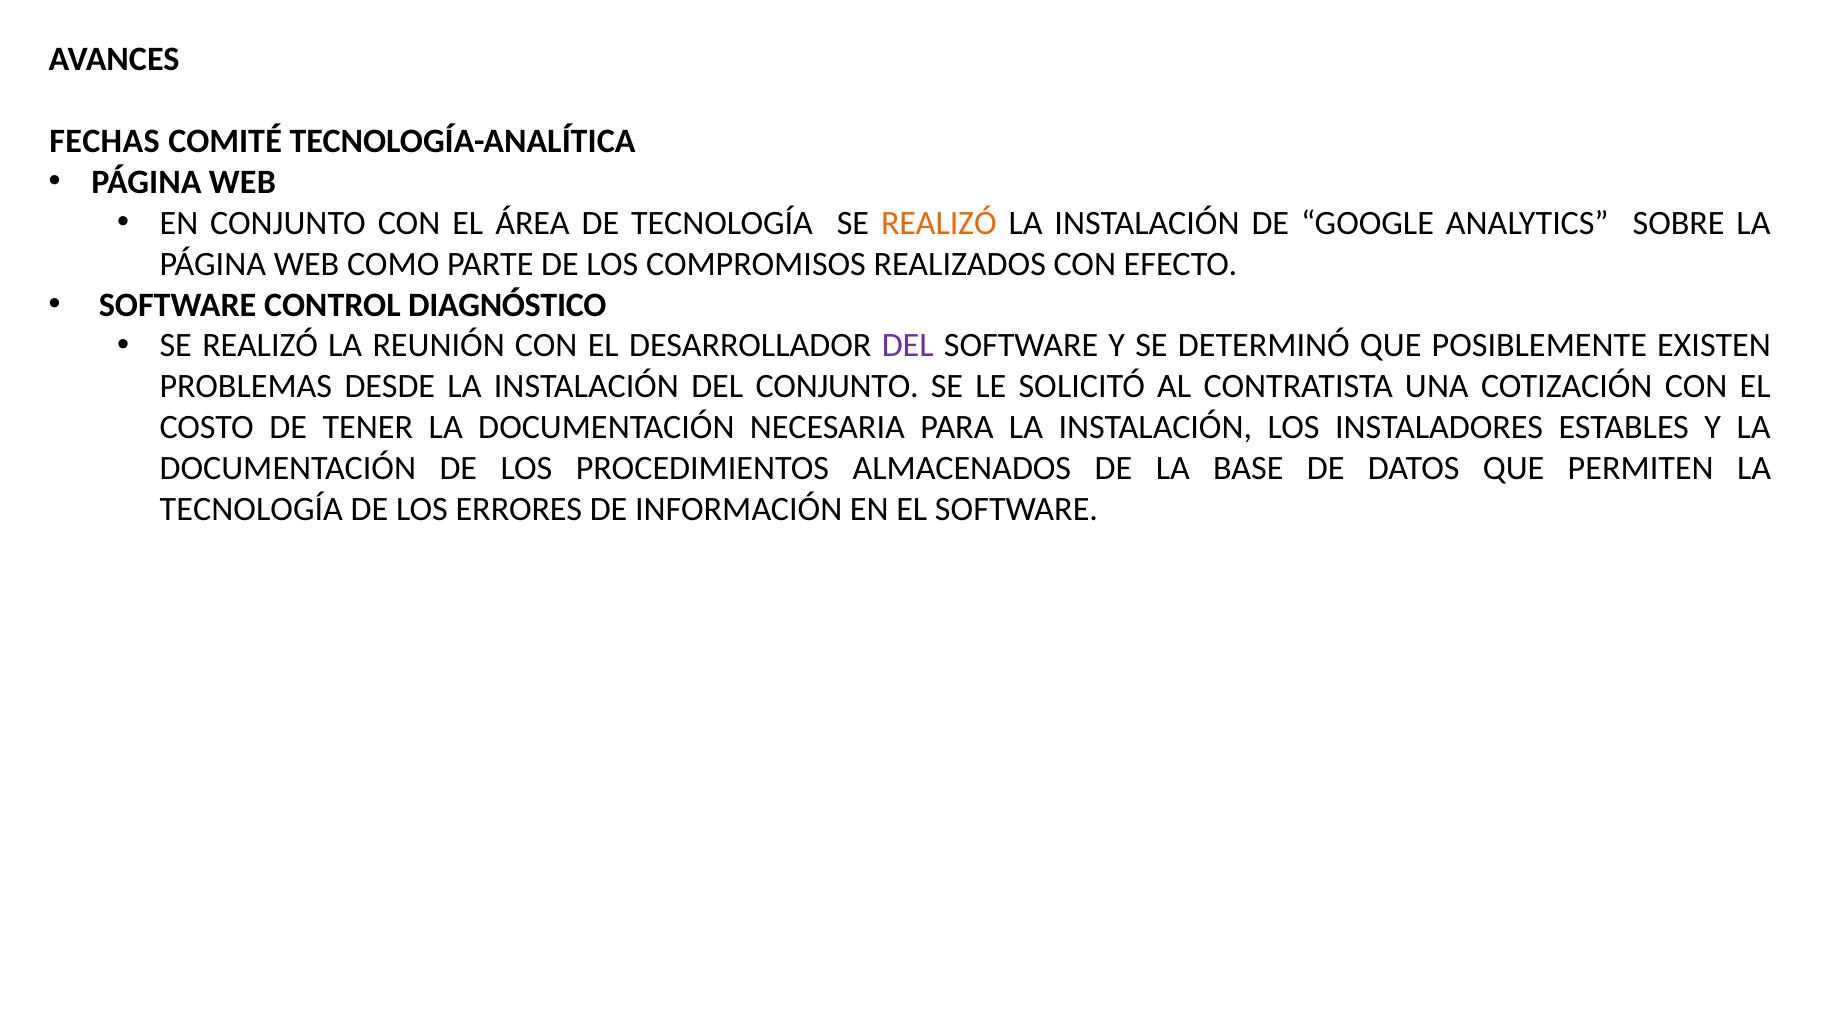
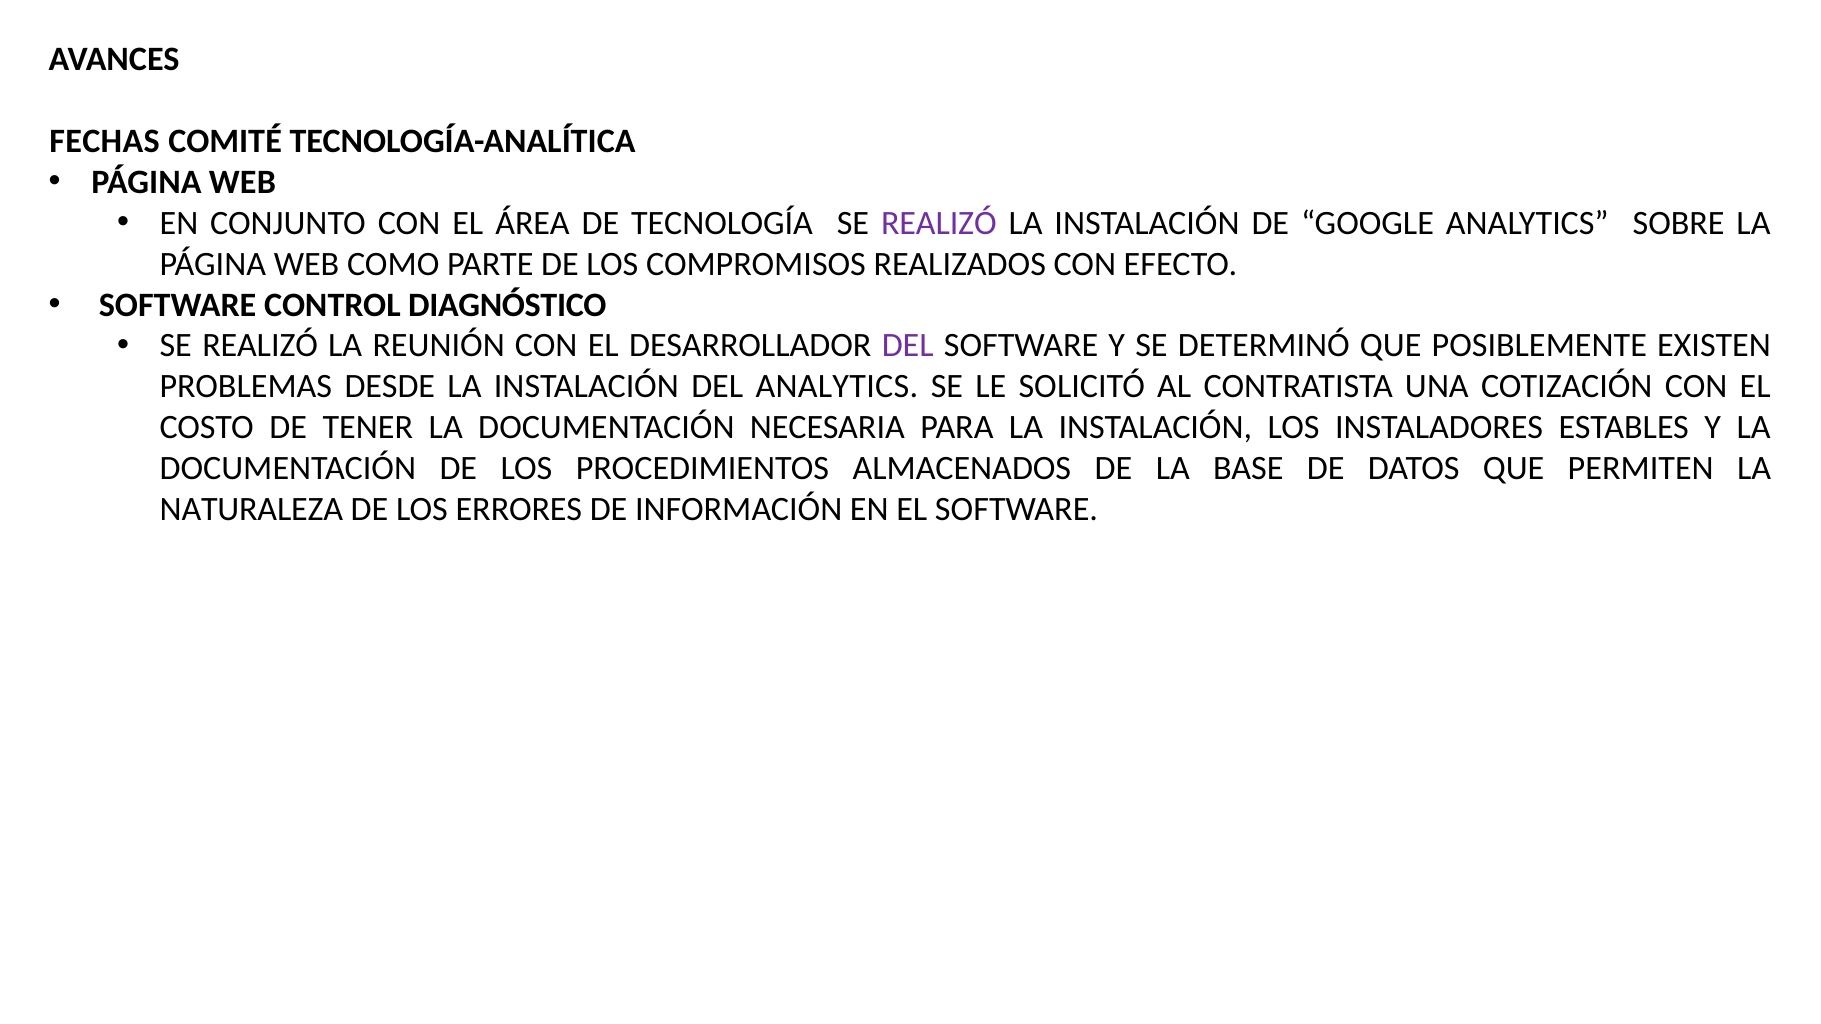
REALIZÓ colour: orange -> purple (939, 223)
DEL CONJUNTO: CONJUNTO -> ANALYTICS (837, 387)
TECNOLOGÍA: TECNOLOGÍA -> NATURALEZA (251, 510)
